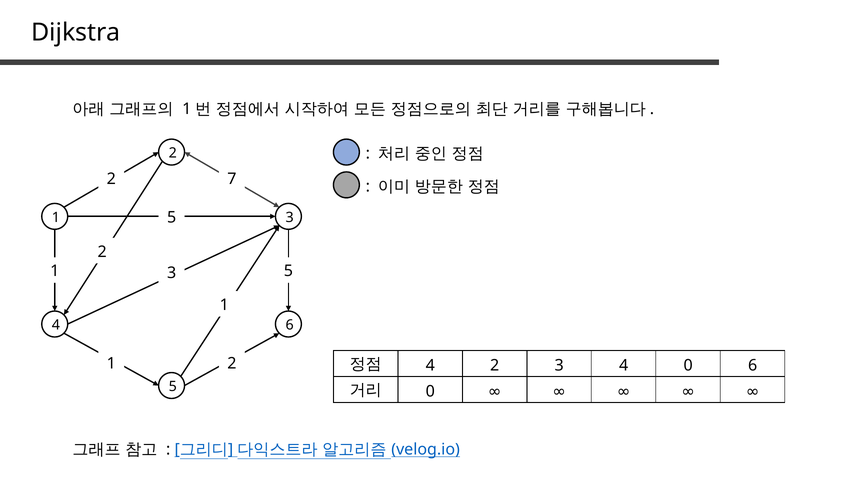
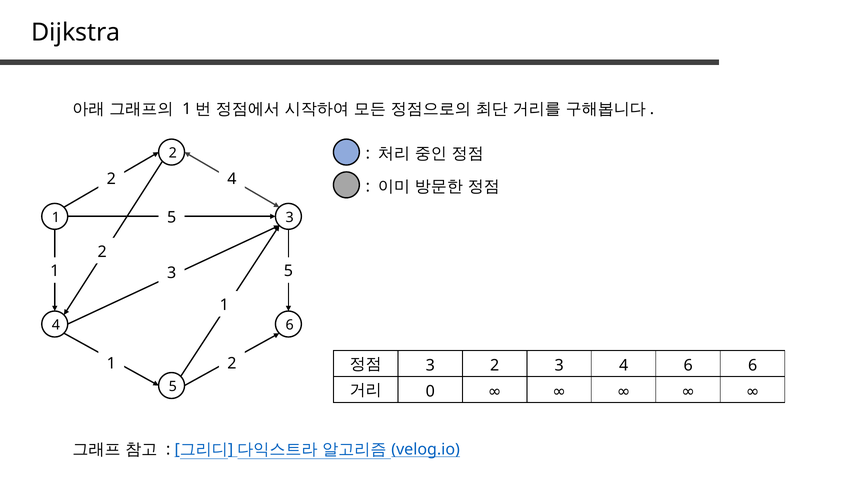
2 7: 7 -> 4 (232, 179)
4: 4 -> 3 (430, 366)
4 0: 0 -> 6 (688, 366)
